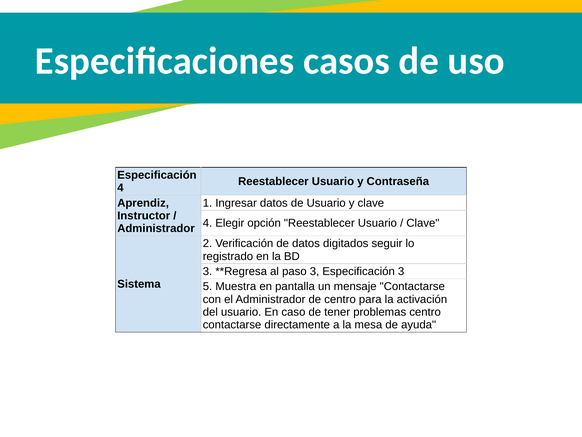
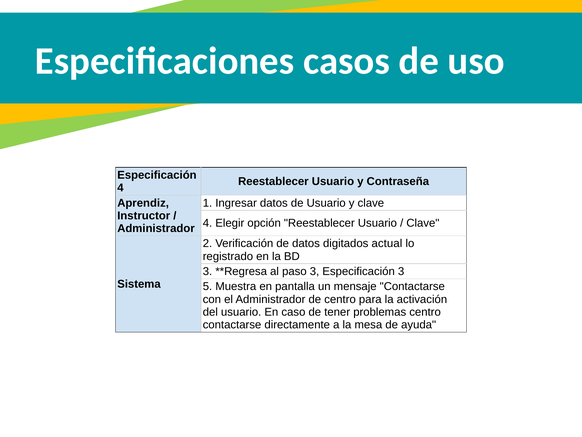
seguir: seguir -> actual (387, 243)
